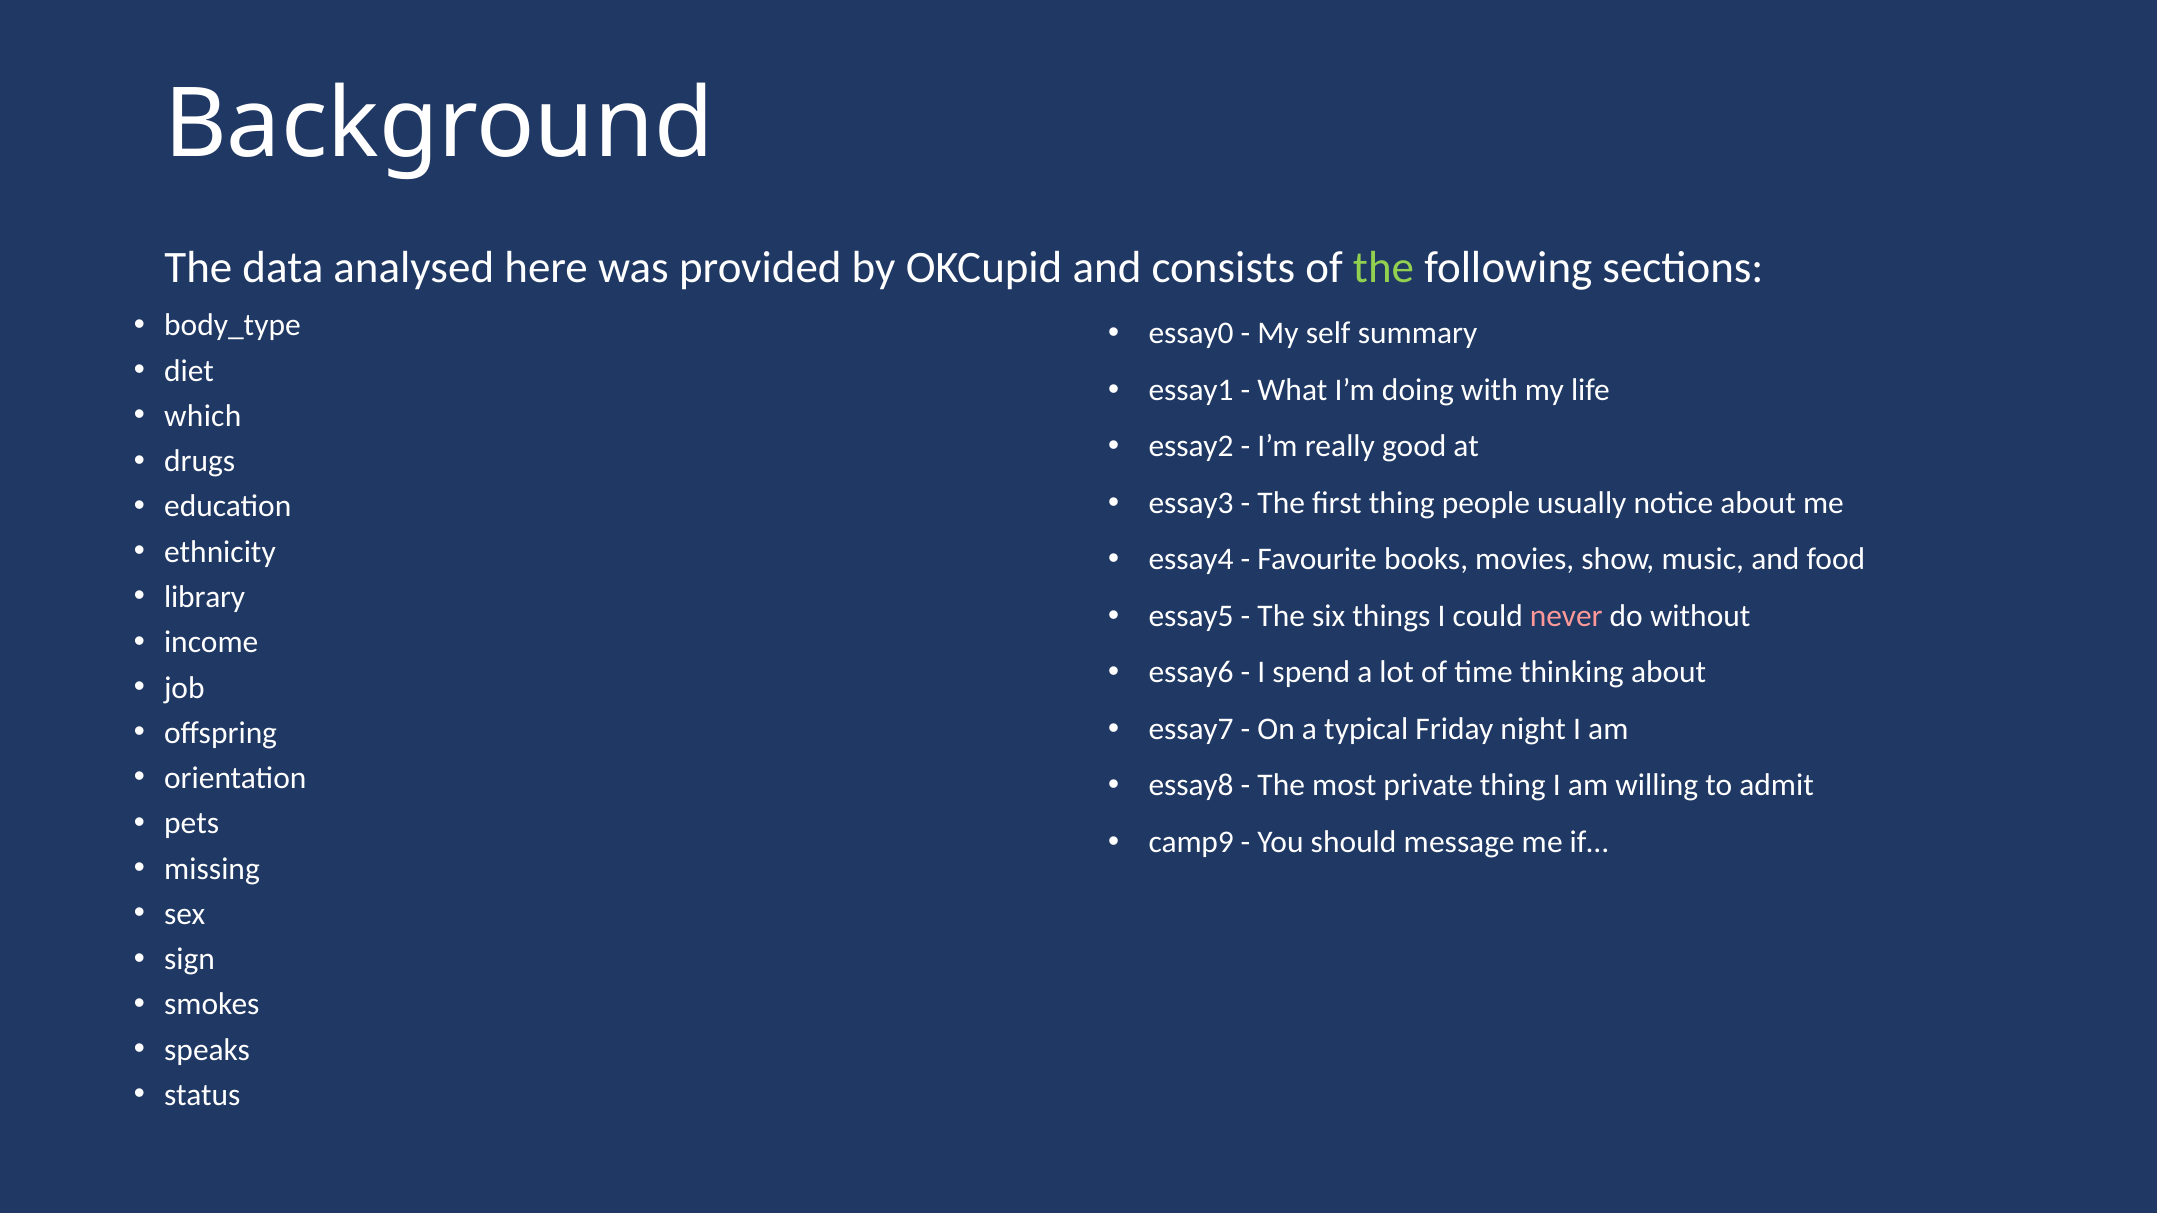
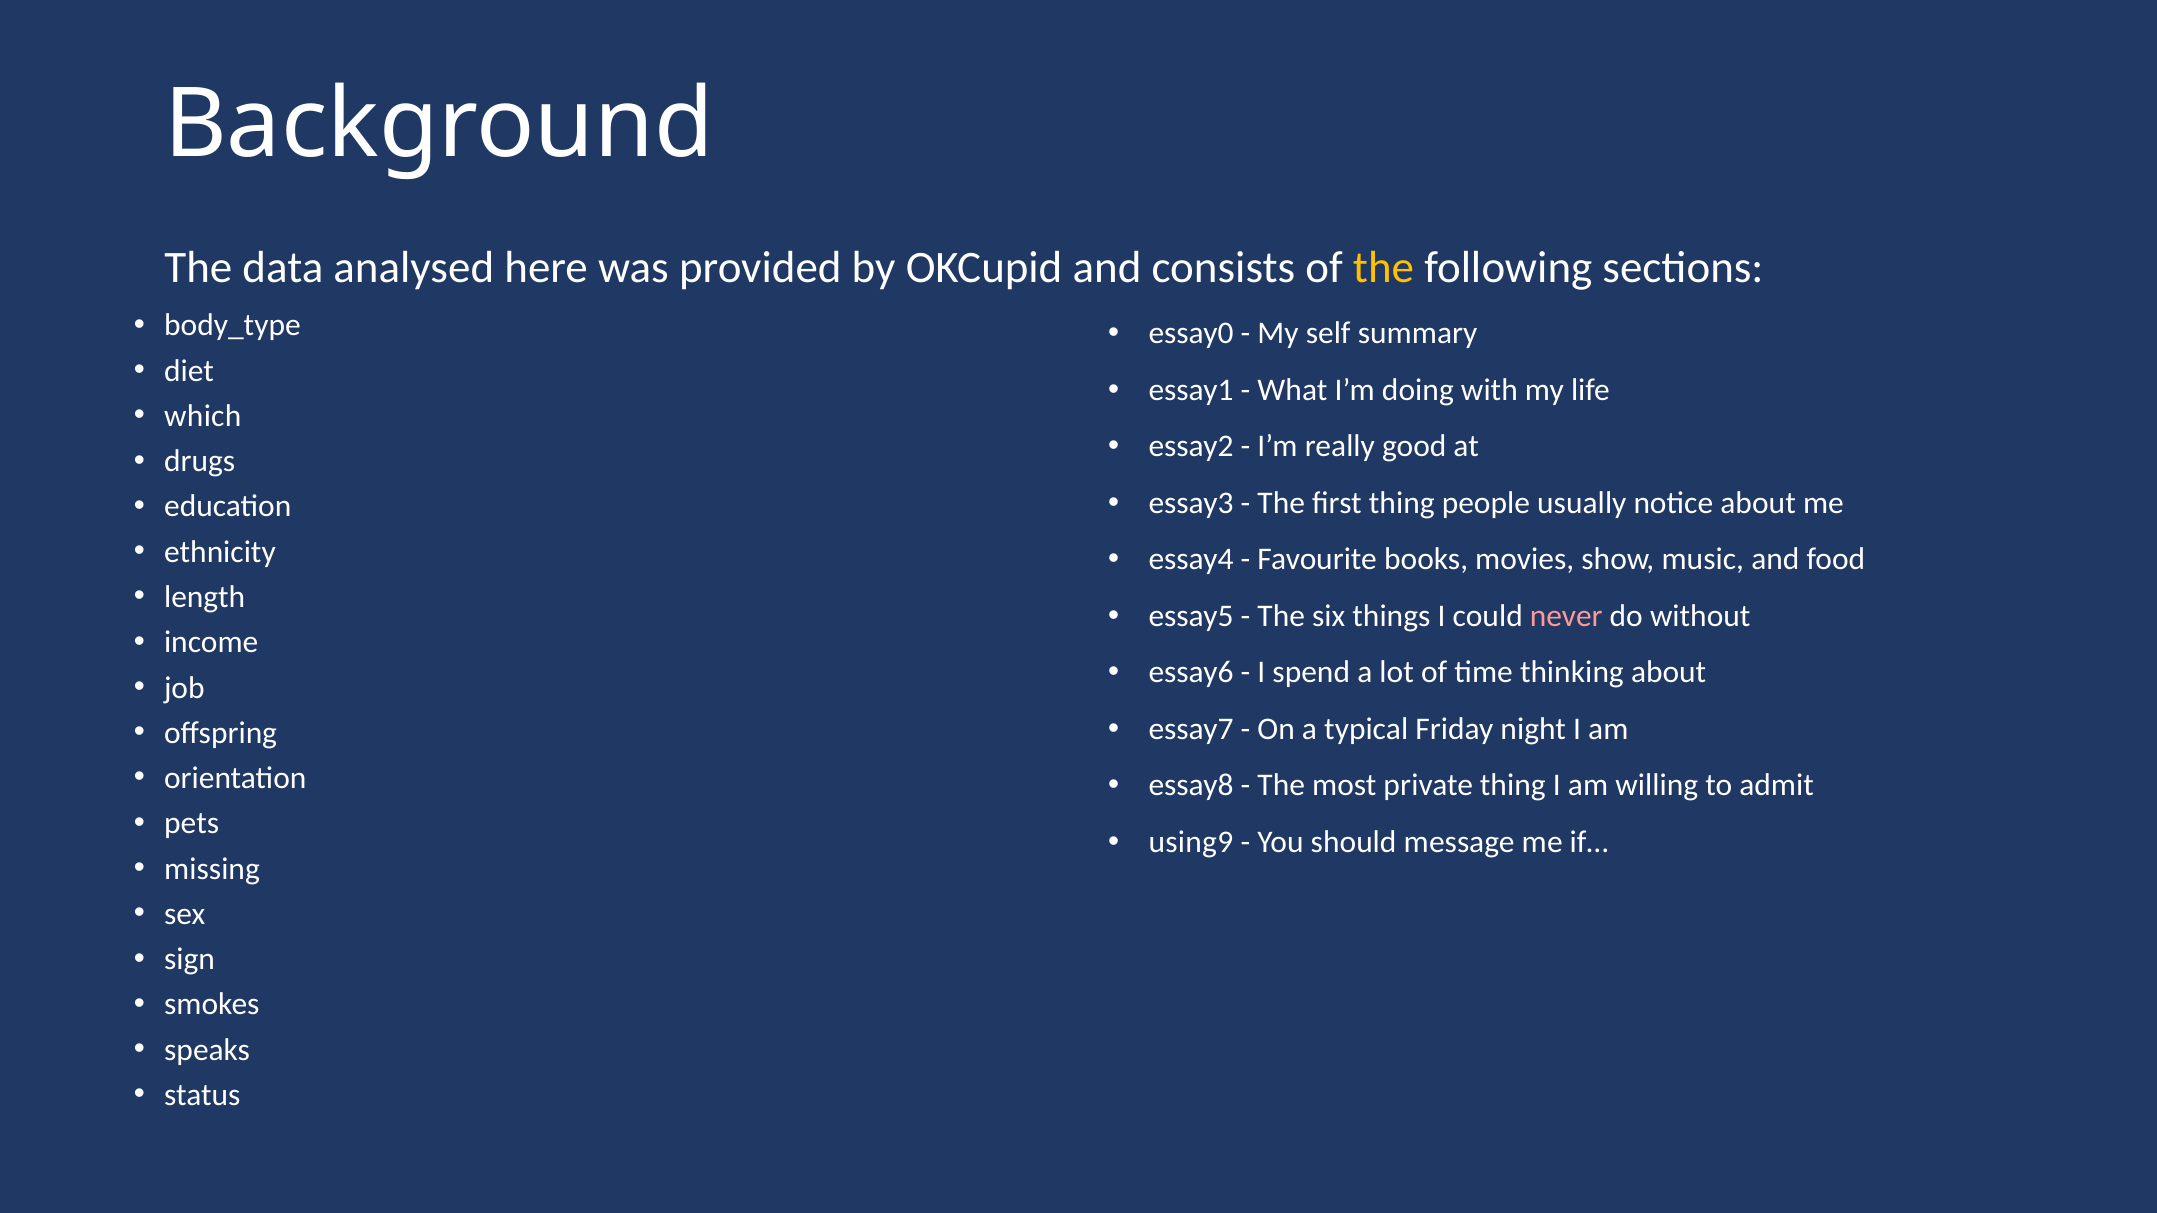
the colour: light green -> yellow (1384, 268)
library: library -> length (205, 597)
camp9: camp9 -> using9 (1191, 842)
